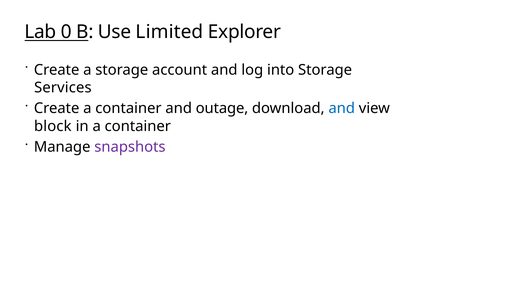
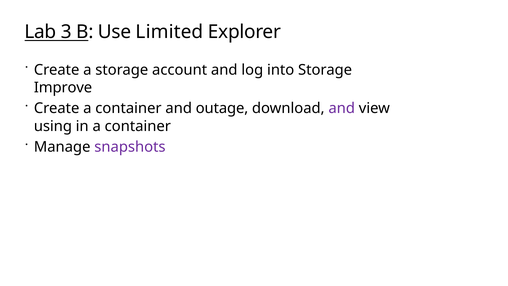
0: 0 -> 3 (66, 32)
Services: Services -> Improve (63, 88)
and colour: blue -> purple (342, 108)
block: block -> using (53, 126)
